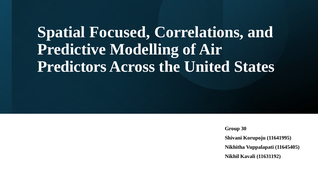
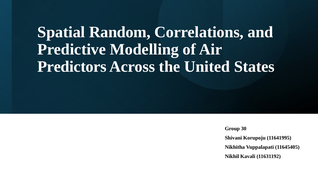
Focused: Focused -> Random (120, 32)
